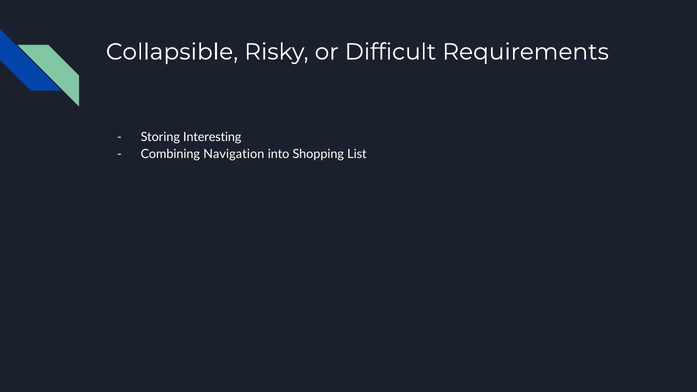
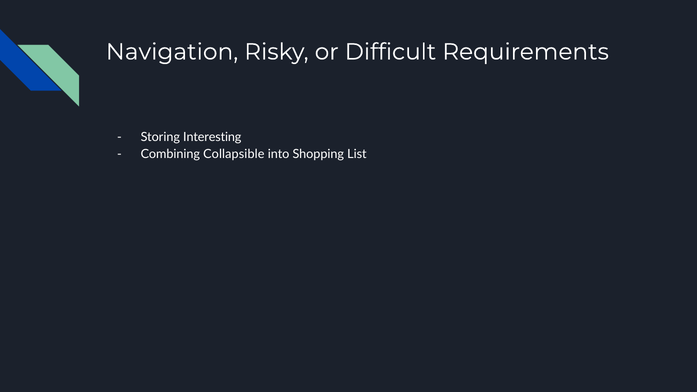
Collapsible: Collapsible -> Navigation (172, 52)
Navigation: Navigation -> Collapsible (234, 154)
